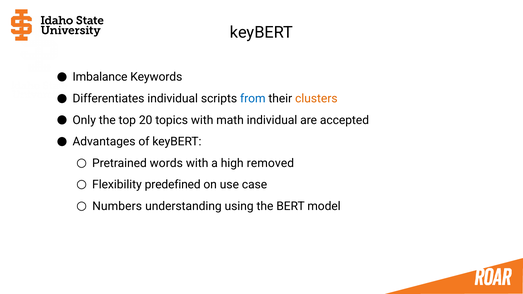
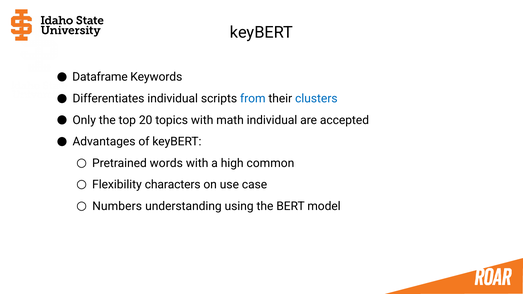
Imbalance: Imbalance -> Dataframe (100, 77)
clusters colour: orange -> blue (316, 99)
removed: removed -> common (270, 163)
predefined: predefined -> characters (173, 185)
